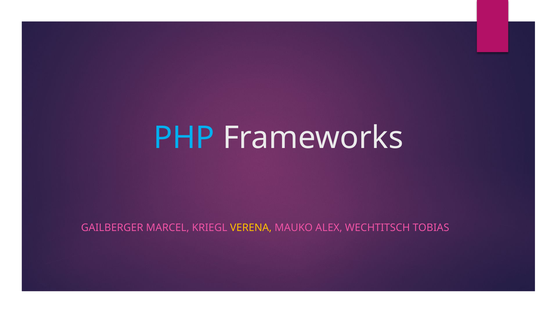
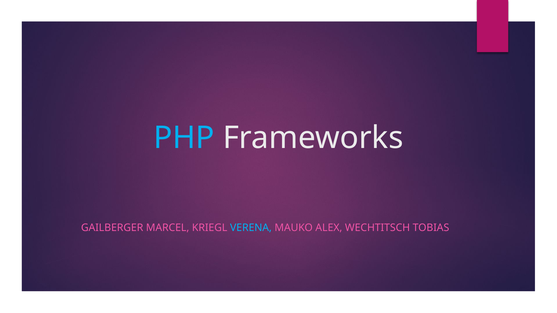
VERENA colour: yellow -> light blue (251, 228)
